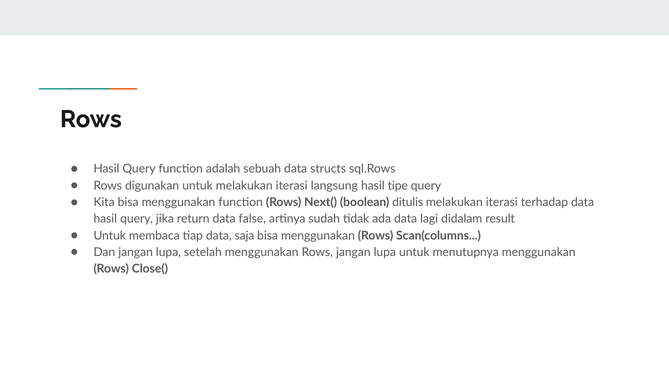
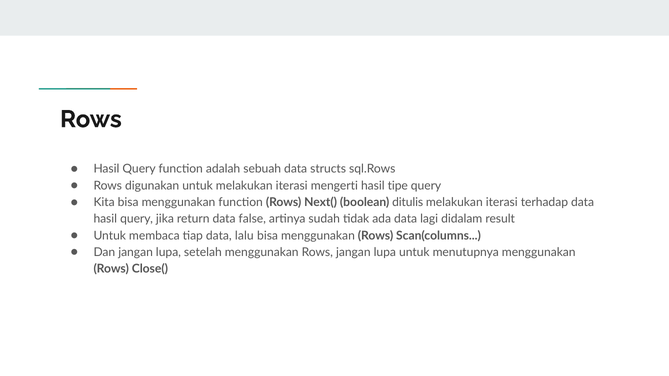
langsung: langsung -> mengerti (334, 186)
saja: saja -> lalu (244, 236)
